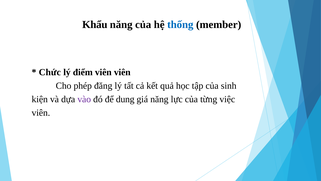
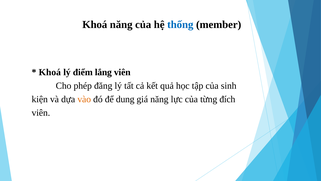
Khẩu: Khẩu -> Khoá (95, 25)
Chức: Chức -> Khoá (50, 72)
điểm viên: viên -> lắng (103, 72)
vào colour: purple -> orange (84, 99)
việc: việc -> đích (227, 99)
